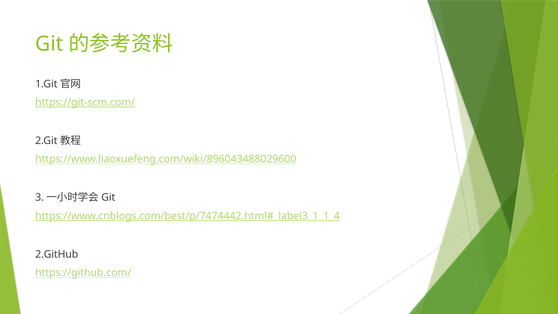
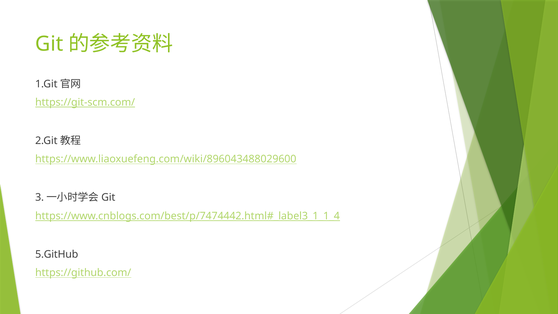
2.GitHub: 2.GitHub -> 5.GitHub (57, 254)
